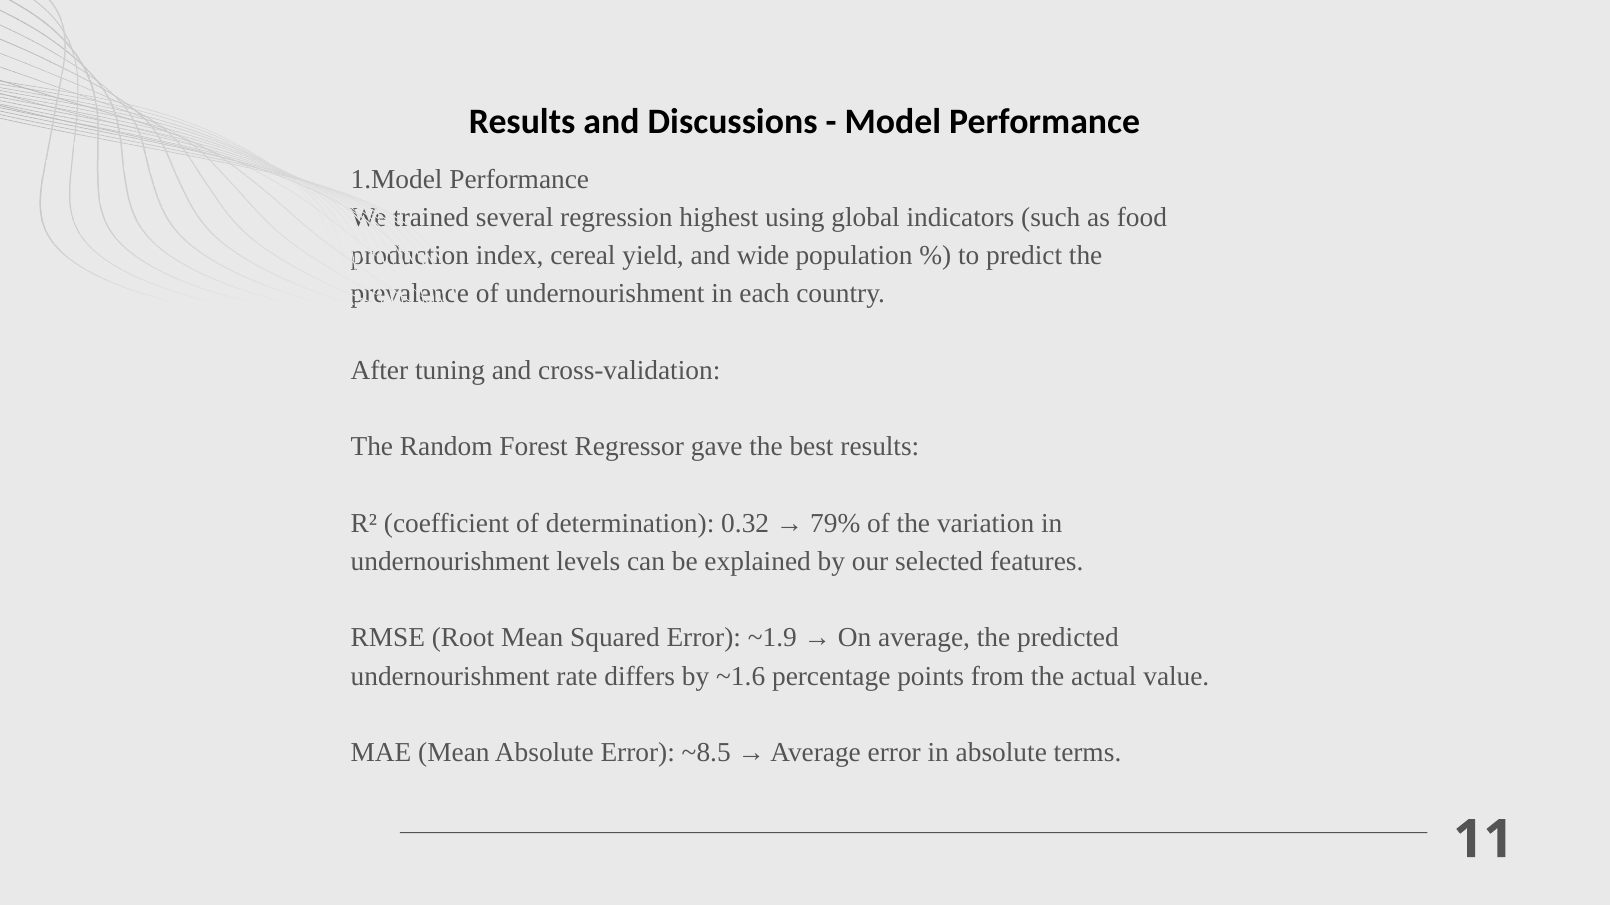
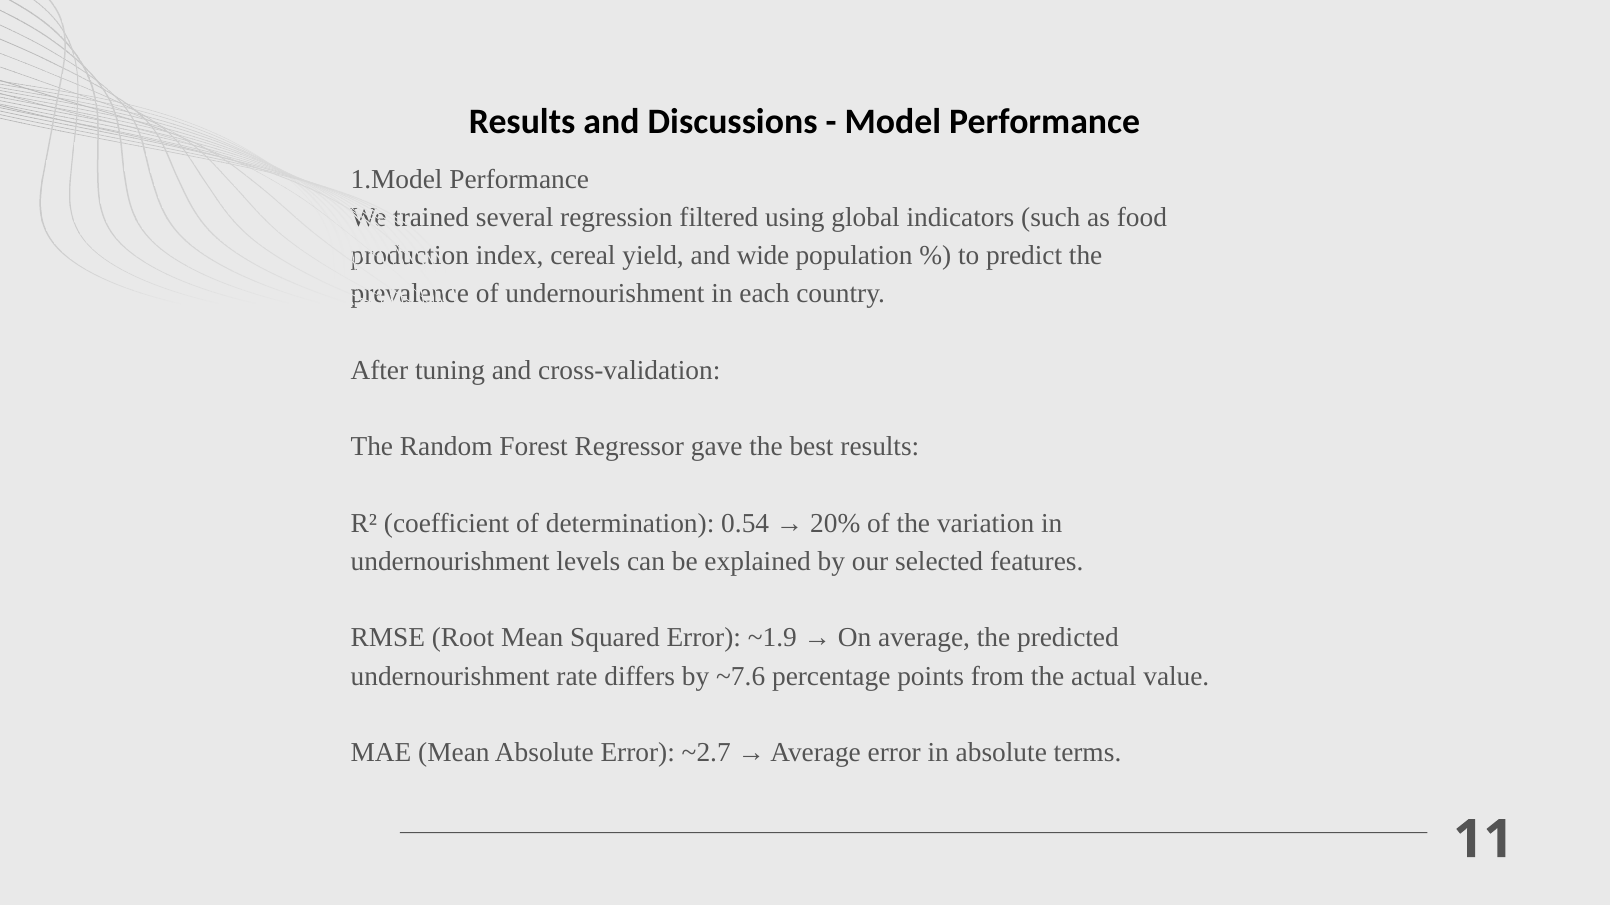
highest: highest -> filtered (719, 218)
0.32: 0.32 -> 0.54 (745, 524)
79%: 79% -> 20% (835, 524)
~1.6: ~1.6 -> ~7.6 (741, 677)
~8.5: ~8.5 -> ~2.7 (706, 753)
